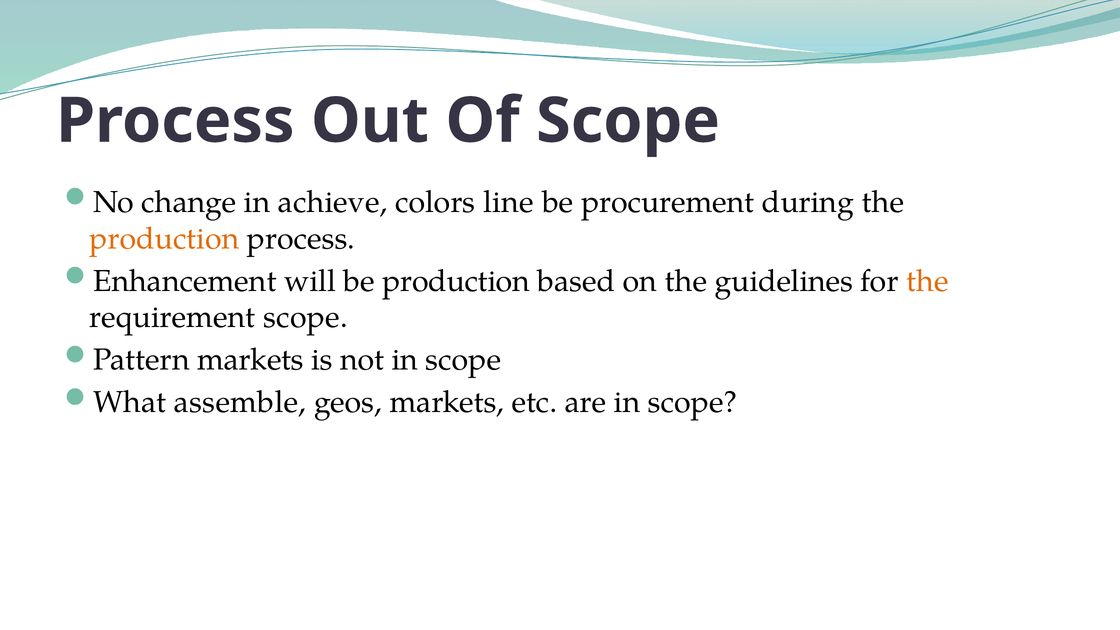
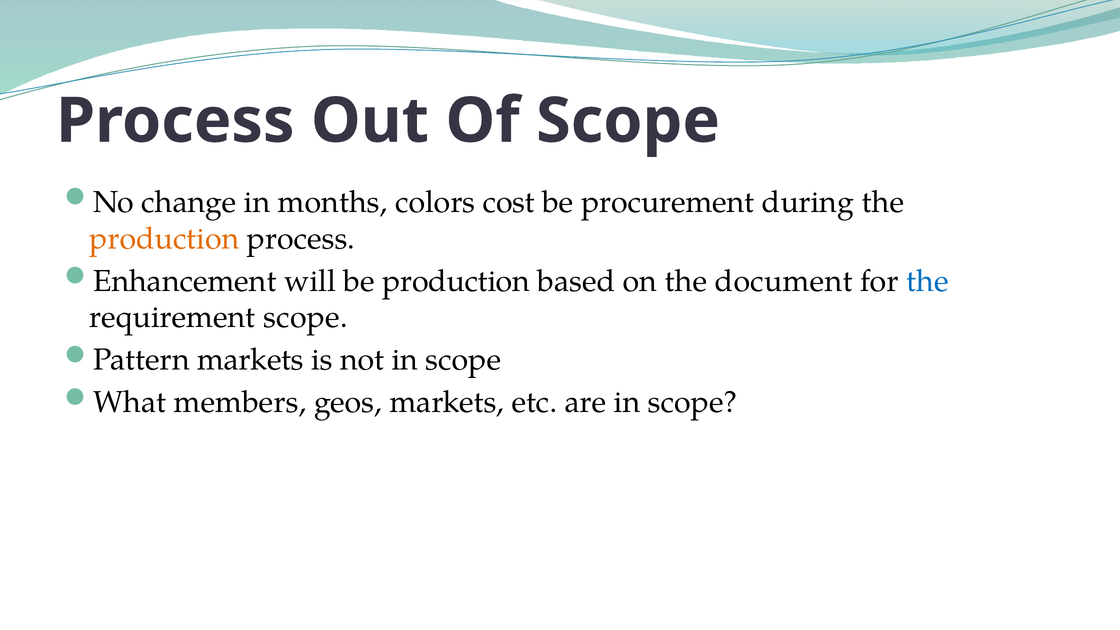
achieve: achieve -> months (333, 202)
line: line -> cost (509, 202)
guidelines: guidelines -> document (784, 281)
the colour: orange -> blue (927, 281)
assemble: assemble -> members (240, 402)
